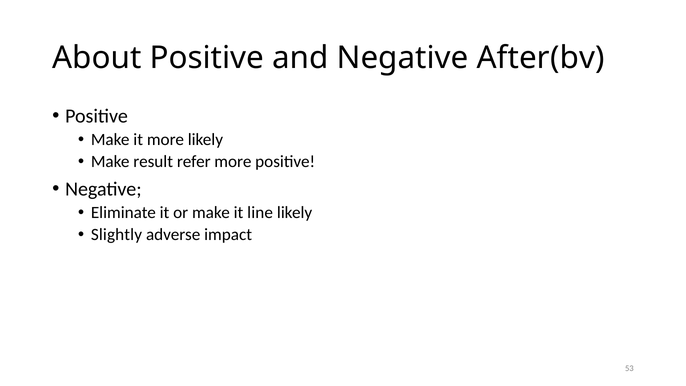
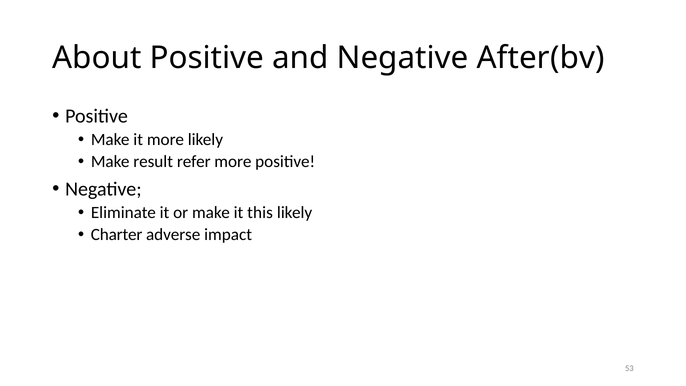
line: line -> this (260, 213)
Slightly: Slightly -> Charter (117, 235)
